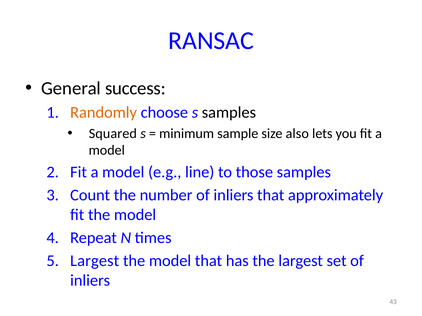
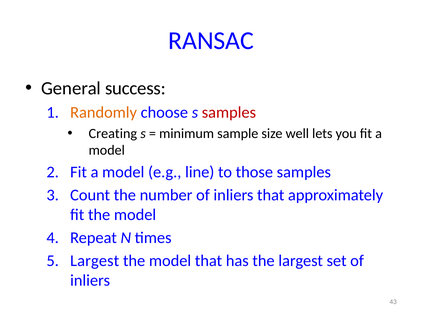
samples colour: black -> red (229, 113)
Squared: Squared -> Creating (113, 134)
also: also -> well (297, 134)
